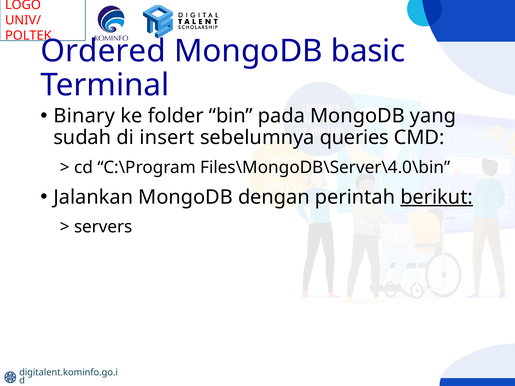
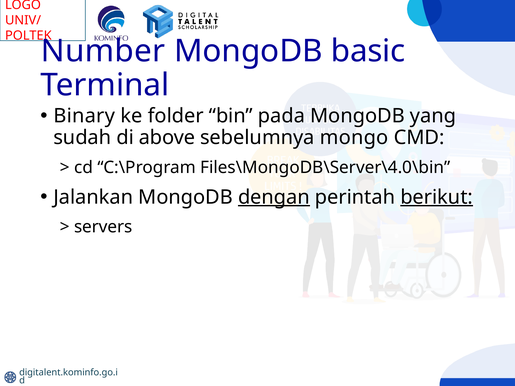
Ordered: Ordered -> Number (103, 51)
insert: insert -> above (167, 138)
queries: queries -> mongo (354, 138)
dengan underline: none -> present (274, 197)
